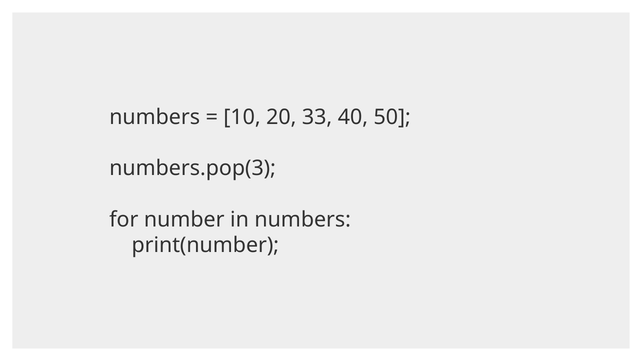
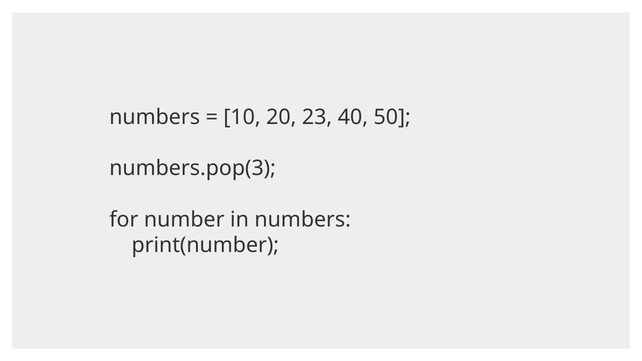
33: 33 -> 23 (317, 117)
